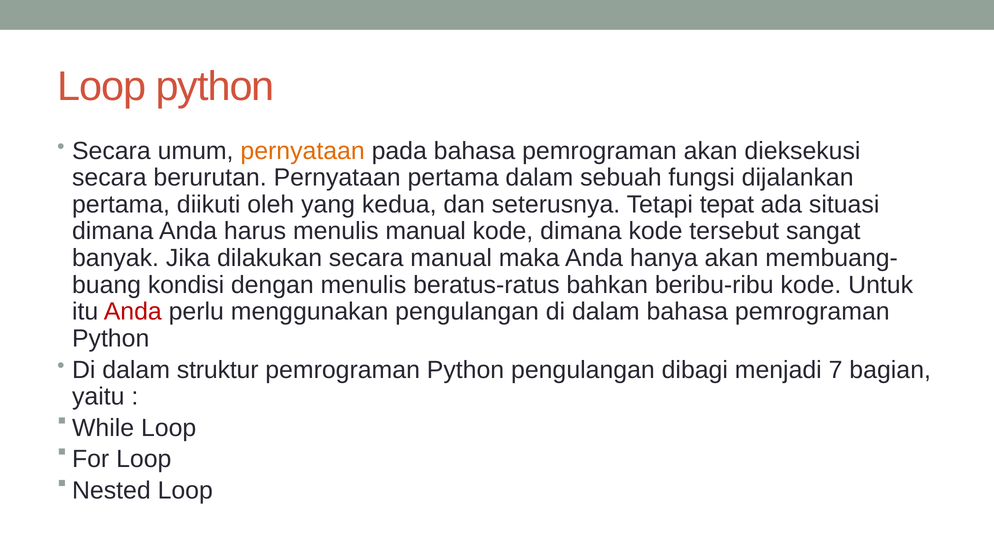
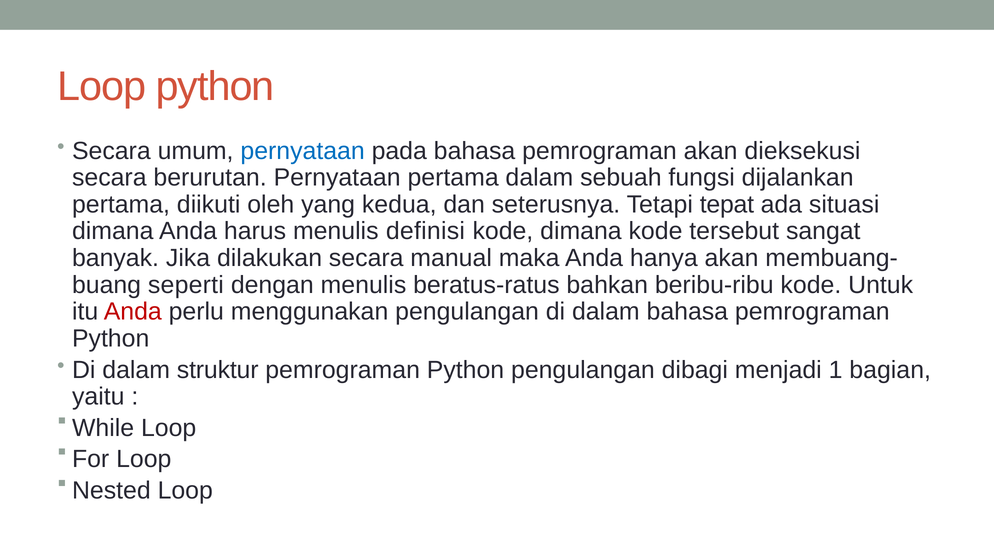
pernyataan colour: orange -> blue (303, 151)
menulis manual: manual -> definisi (425, 231)
kondisi: kondisi -> seperti (186, 285)
7: 7 -> 1 (836, 370)
